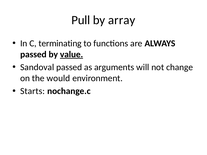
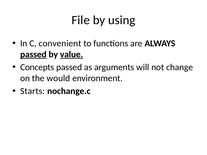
Pull: Pull -> File (81, 20)
array: array -> using (122, 20)
terminating: terminating -> convenient (60, 43)
passed underline: none -> present (33, 54)
Sandoval: Sandoval -> Concepts (37, 67)
